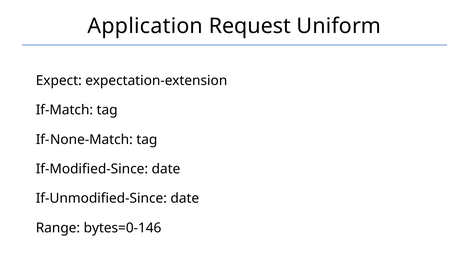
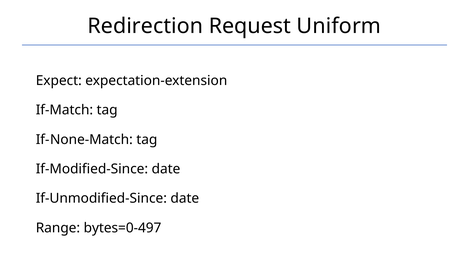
Application: Application -> Redirection (145, 26)
bytes=0-146: bytes=0-146 -> bytes=0-497 (123, 228)
